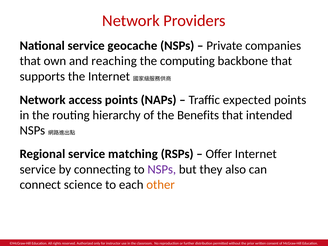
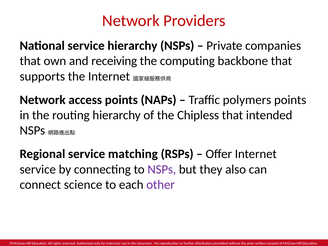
service geocache: geocache -> hierarchy (132, 46)
reaching: reaching -> receiving (114, 61)
expected: expected -> polymers (247, 100)
Benefits: Benefits -> Chipless (198, 115)
other colour: orange -> purple (161, 185)
